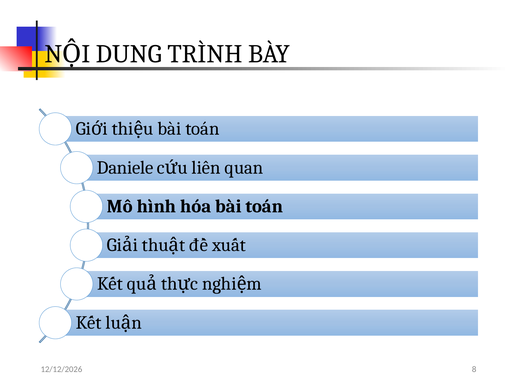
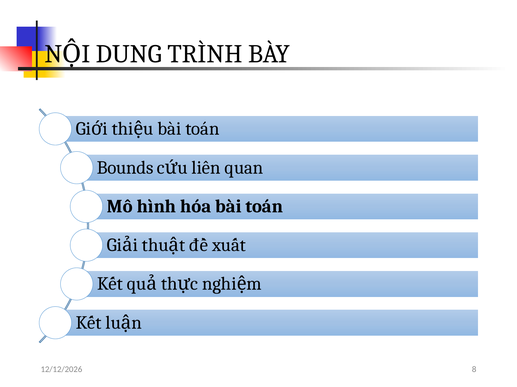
Daniele: Daniele -> Bounds (125, 168)
